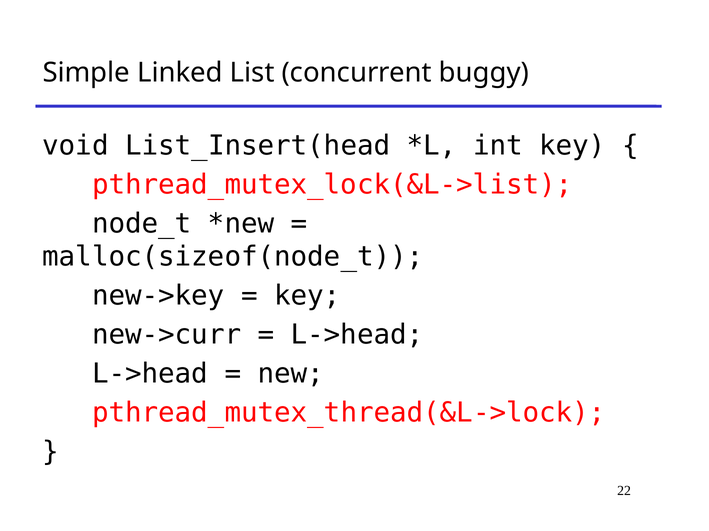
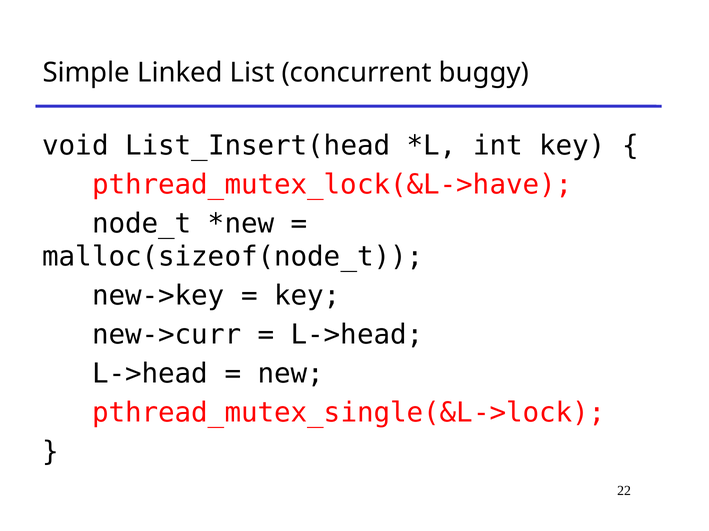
pthread_mutex_lock(&L->list: pthread_mutex_lock(&L->list -> pthread_mutex_lock(&L->have (332, 185)
pthread_mutex_thread(&L->lock: pthread_mutex_thread(&L->lock -> pthread_mutex_single(&L->lock (349, 413)
